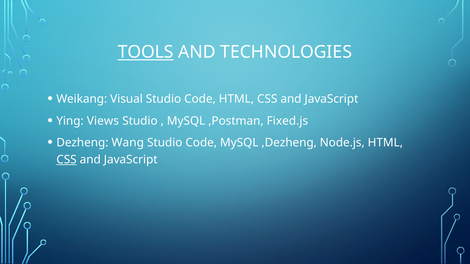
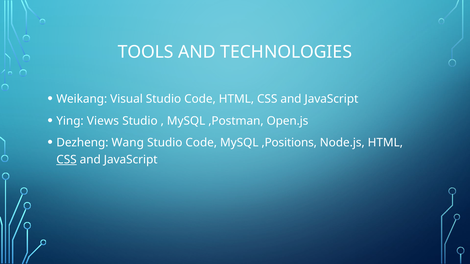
TOOLS underline: present -> none (146, 52)
Fixed.js: Fixed.js -> Open.js (287, 121)
,Dezheng: ,Dezheng -> ,Positions (289, 143)
